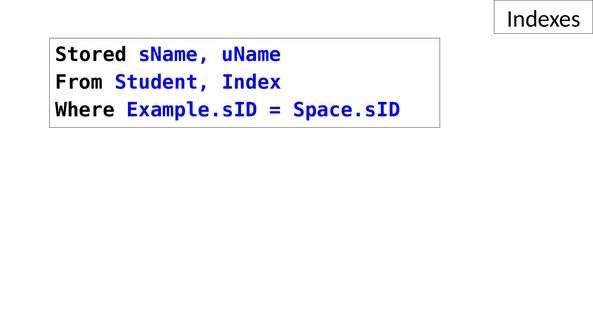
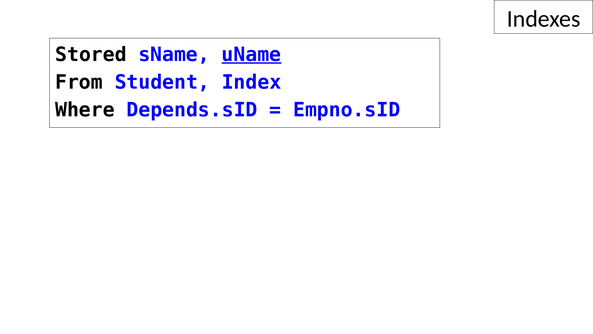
uName underline: none -> present (251, 54)
Example.sID: Example.sID -> Depends.sID (192, 110)
Space.sID: Space.sID -> Empno.sID (347, 110)
